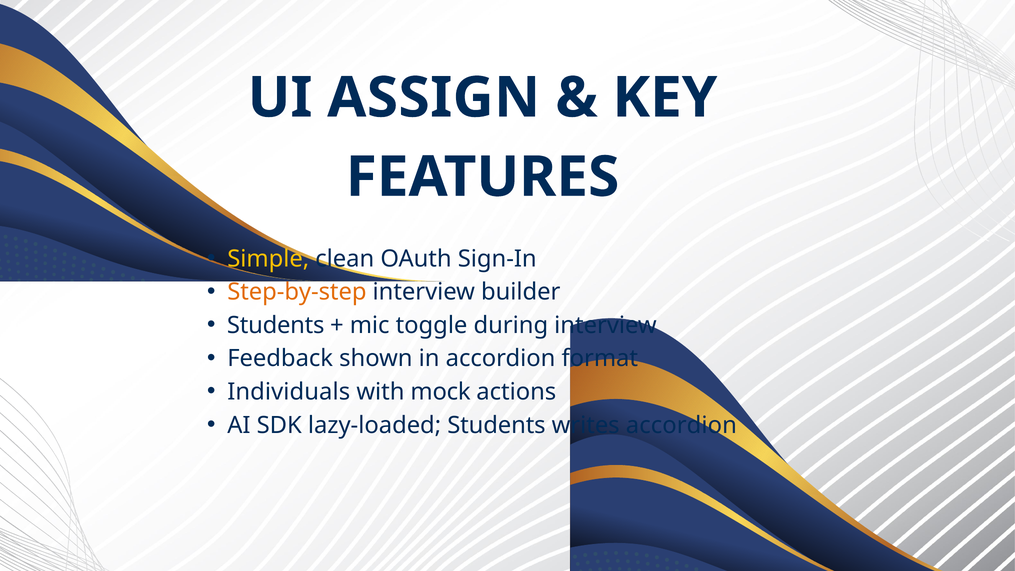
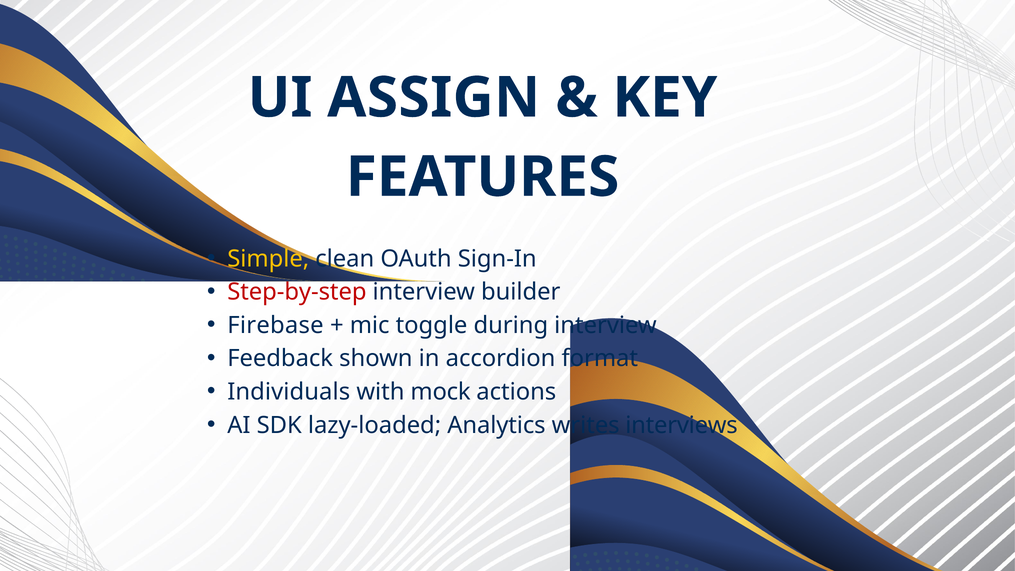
Step-by-step colour: orange -> red (297, 292)
Students: Students -> Firebase (275, 325)
lazy-loaded Students: Students -> Analytics (496, 425)
writes accordion: accordion -> interviews (682, 425)
